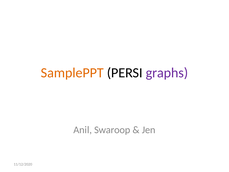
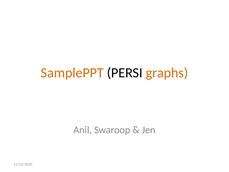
graphs colour: purple -> orange (167, 73)
